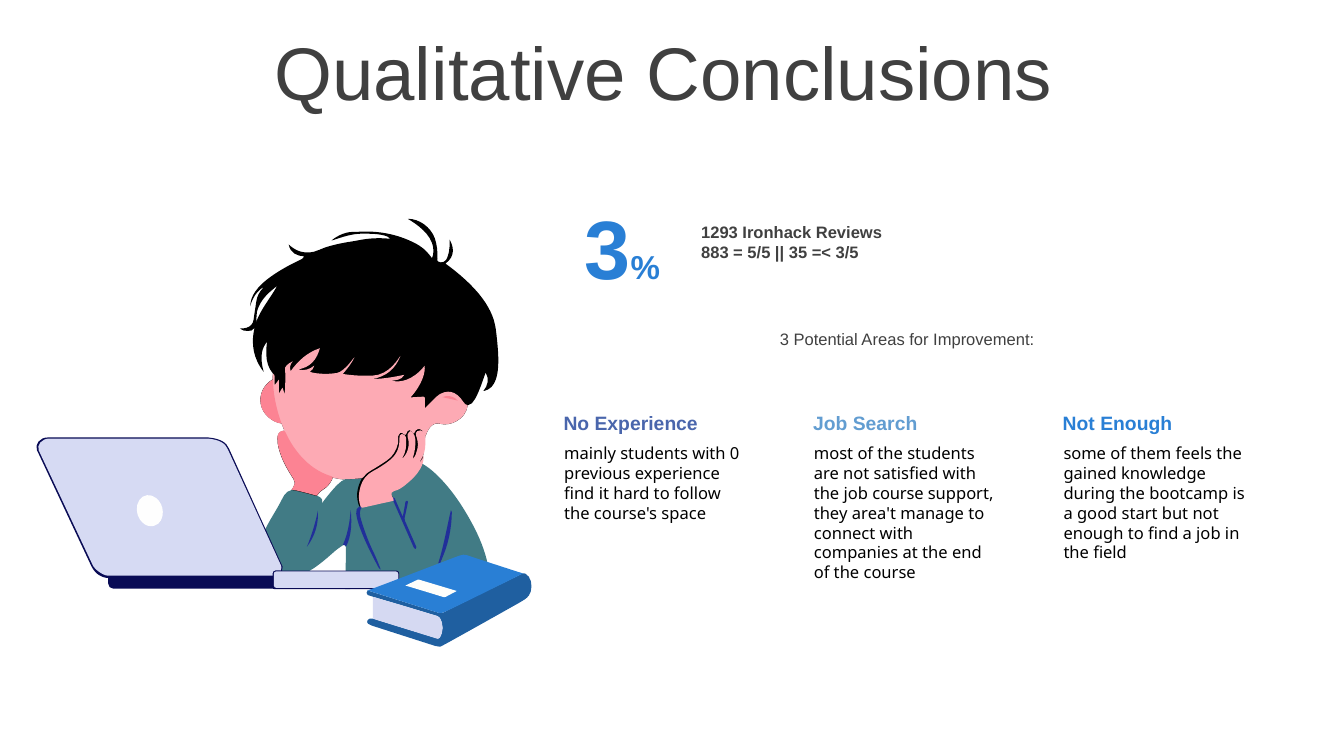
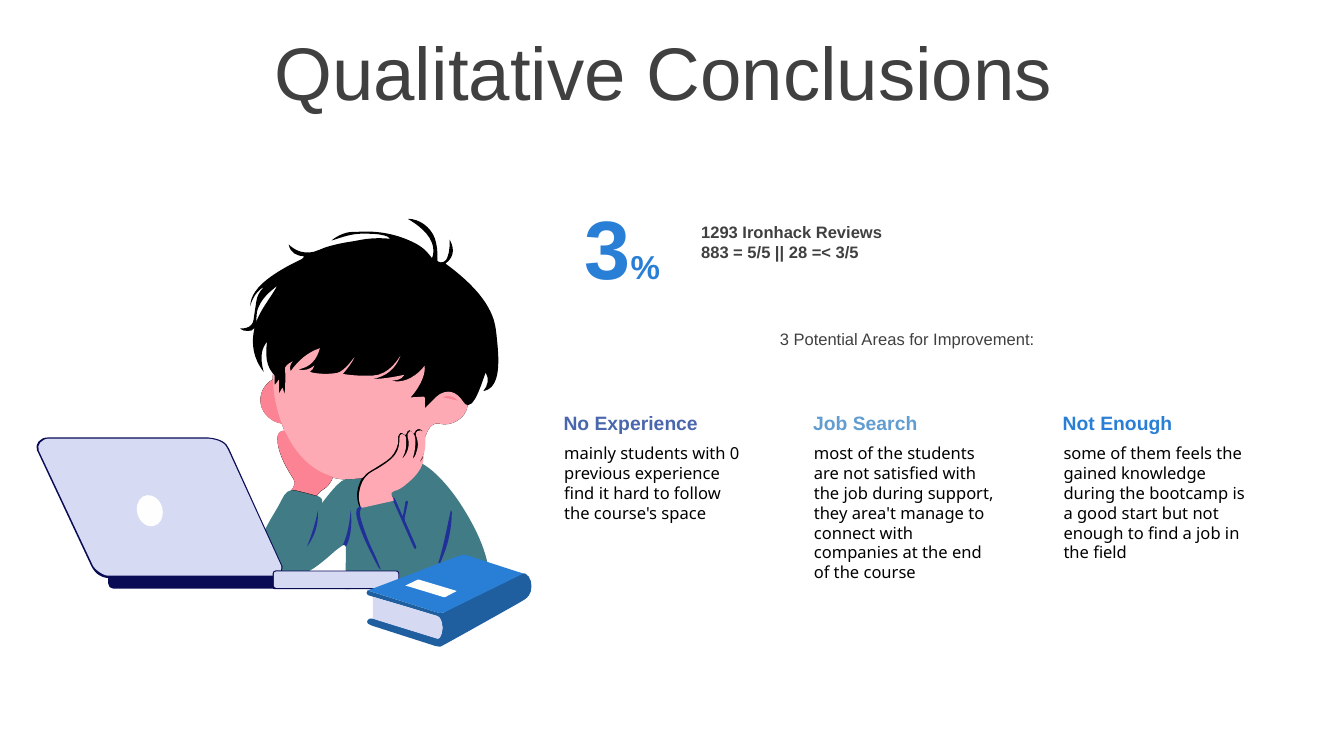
35: 35 -> 28 (798, 253)
job course: course -> during (898, 494)
